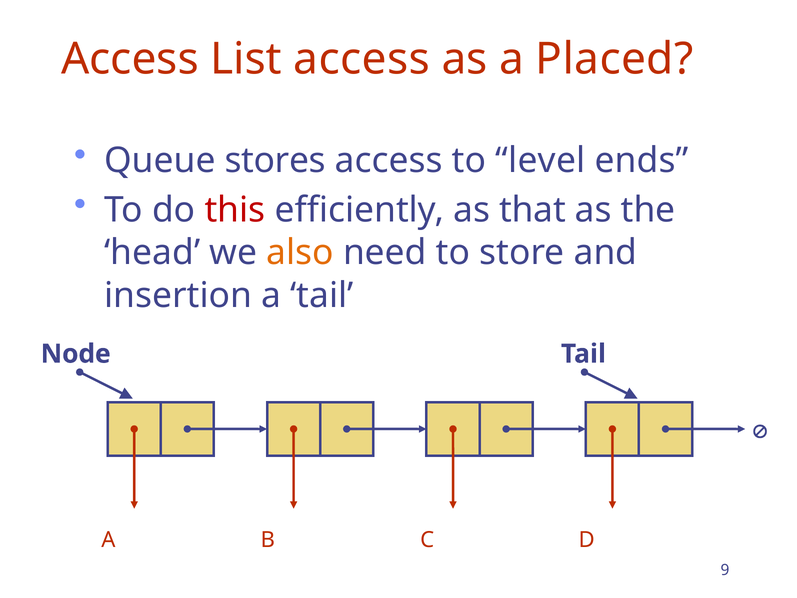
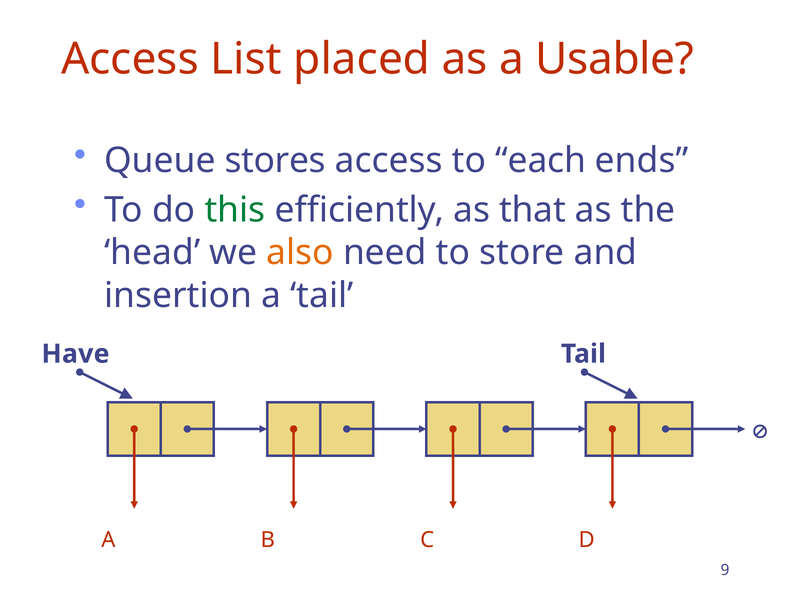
List access: access -> placed (362, 59)
Placed: Placed -> Usable (615, 59)
level: level -> each (541, 161)
this colour: red -> green (235, 210)
Node: Node -> Have (75, 354)
